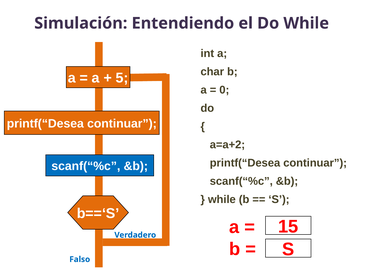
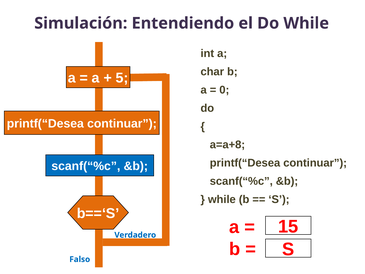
a=a+2: a=a+2 -> a=a+8 (227, 145)
